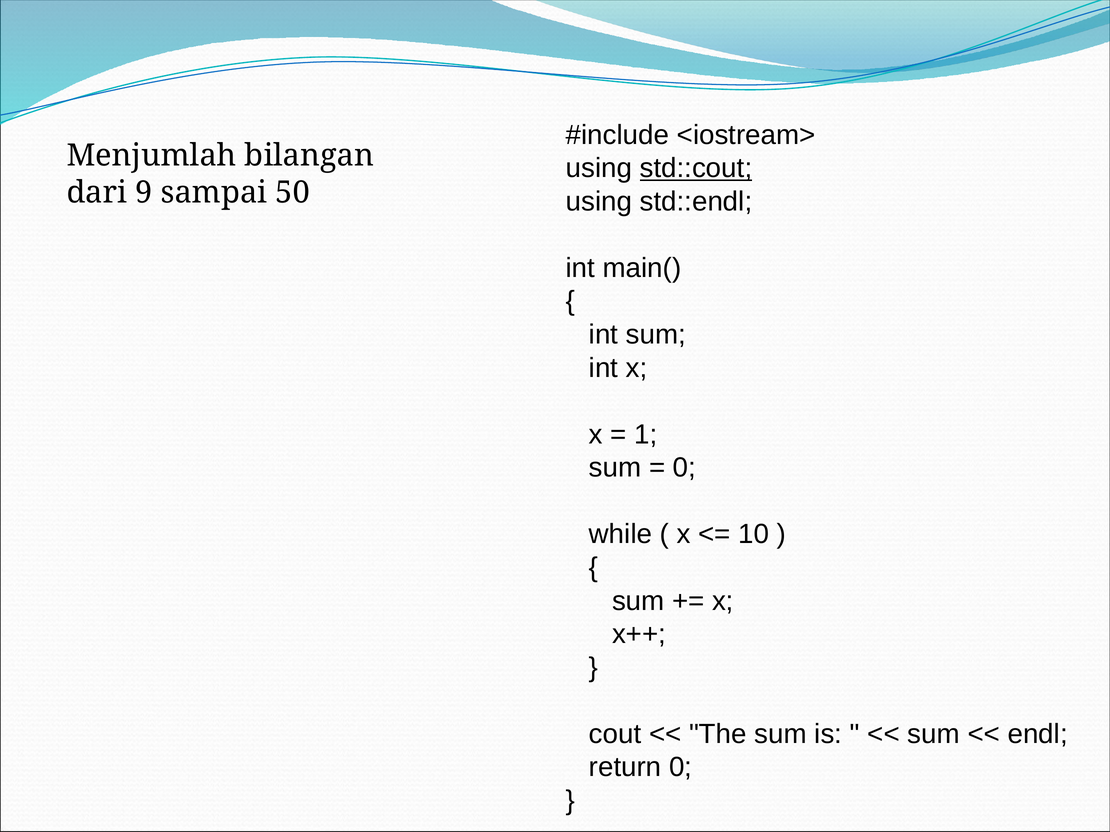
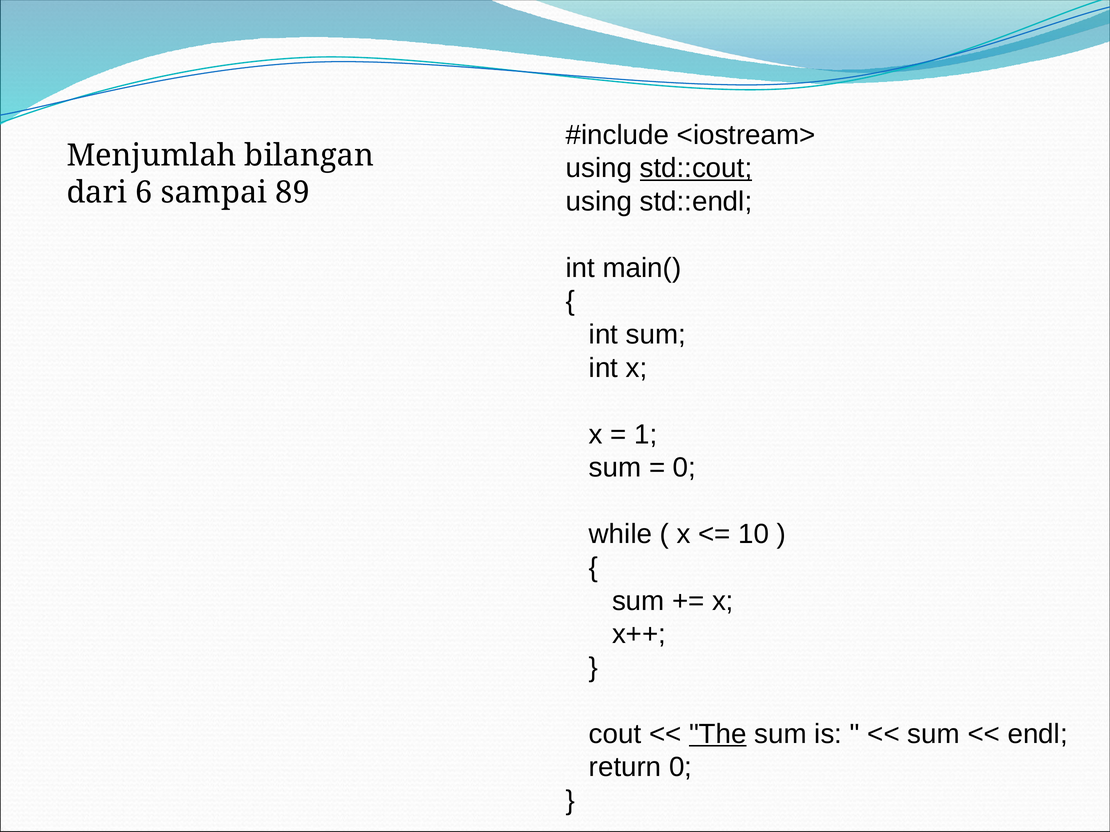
9: 9 -> 6 (144, 193)
50: 50 -> 89 (293, 193)
The underline: none -> present (718, 734)
